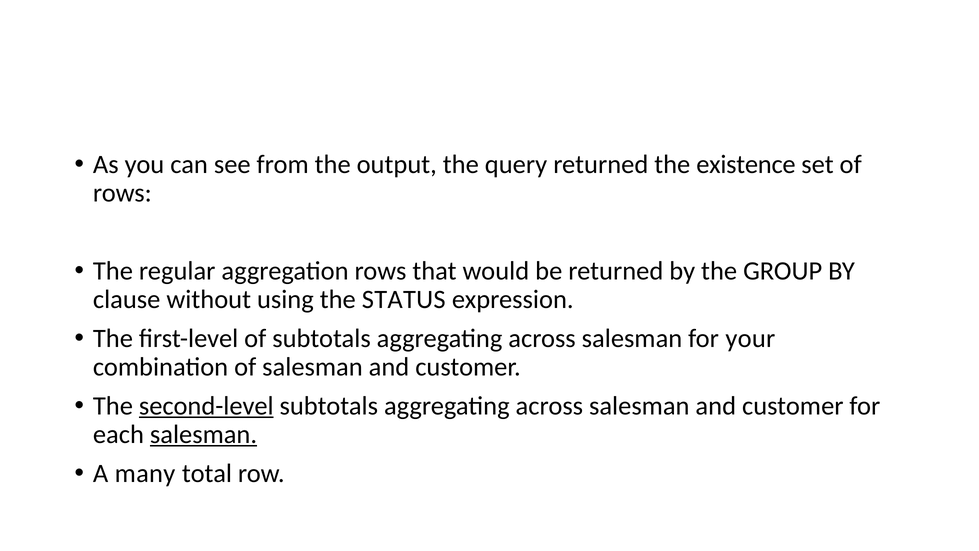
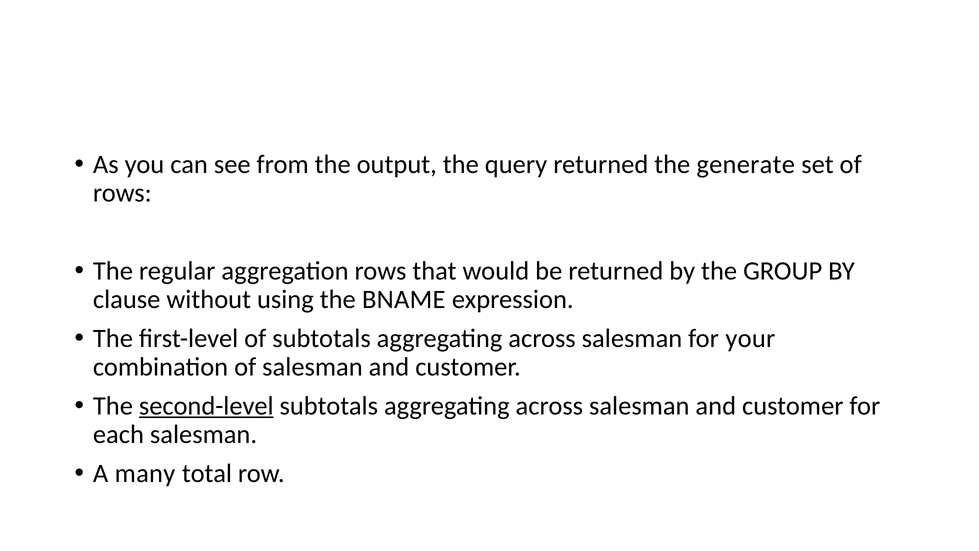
existence: existence -> generate (746, 164)
STATUS: STATUS -> BNAME (404, 299)
salesman underline: present -> none (204, 434)
